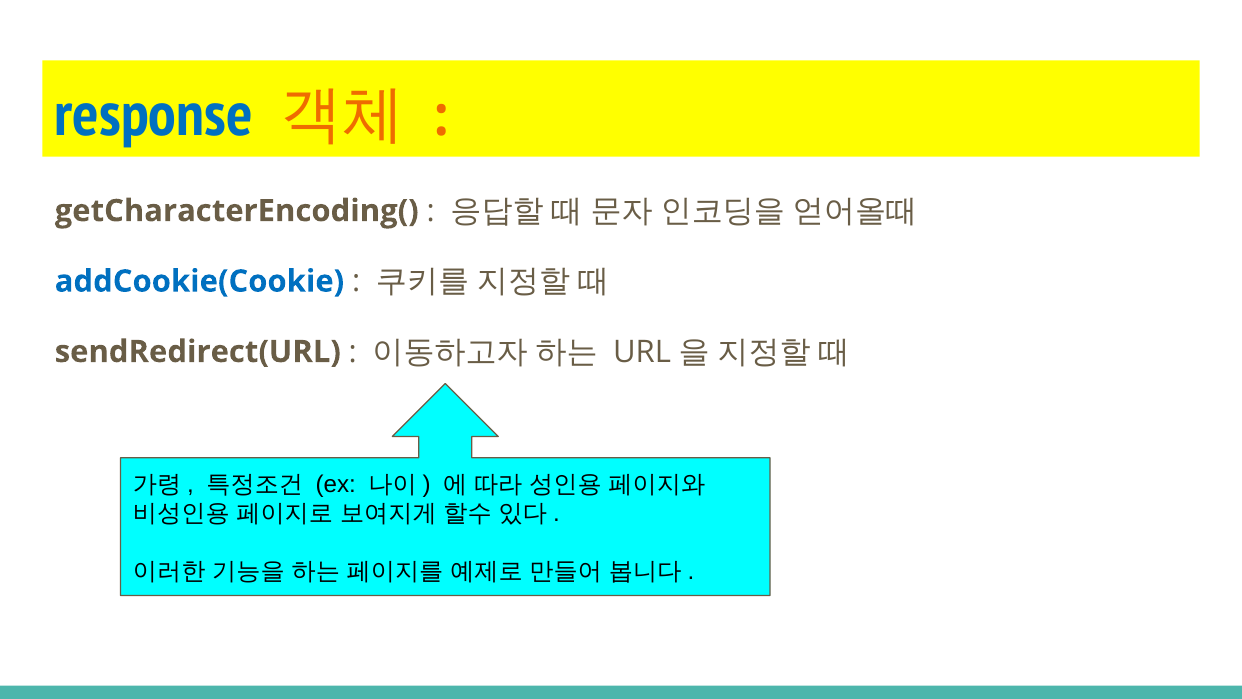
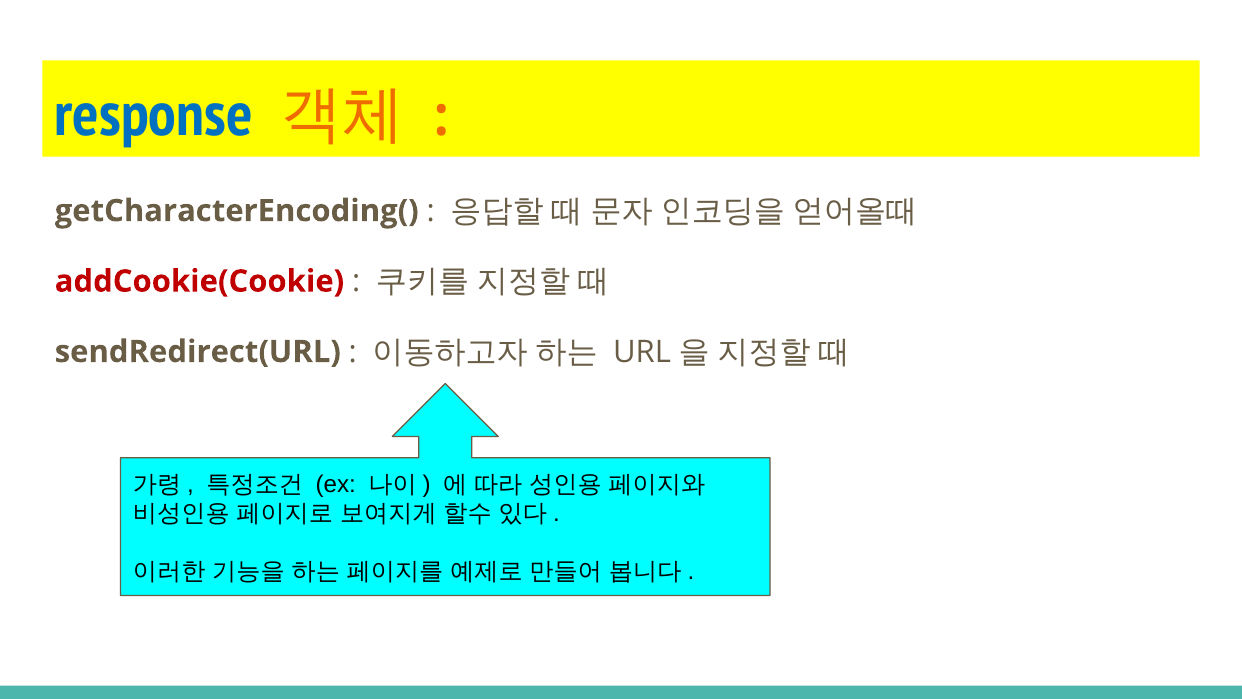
addCookie(Cookie colour: blue -> red (199, 281)
